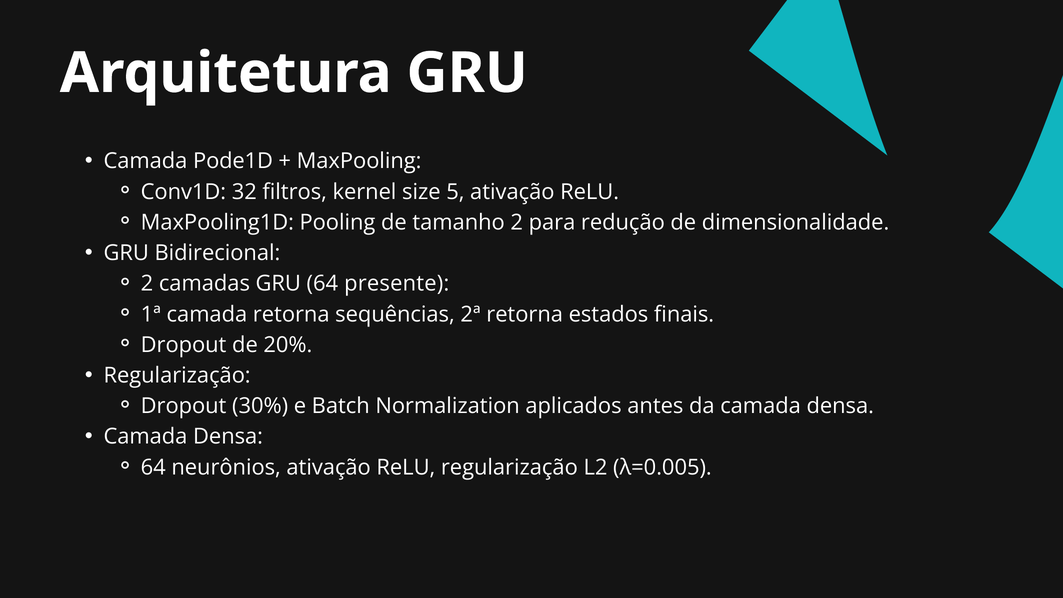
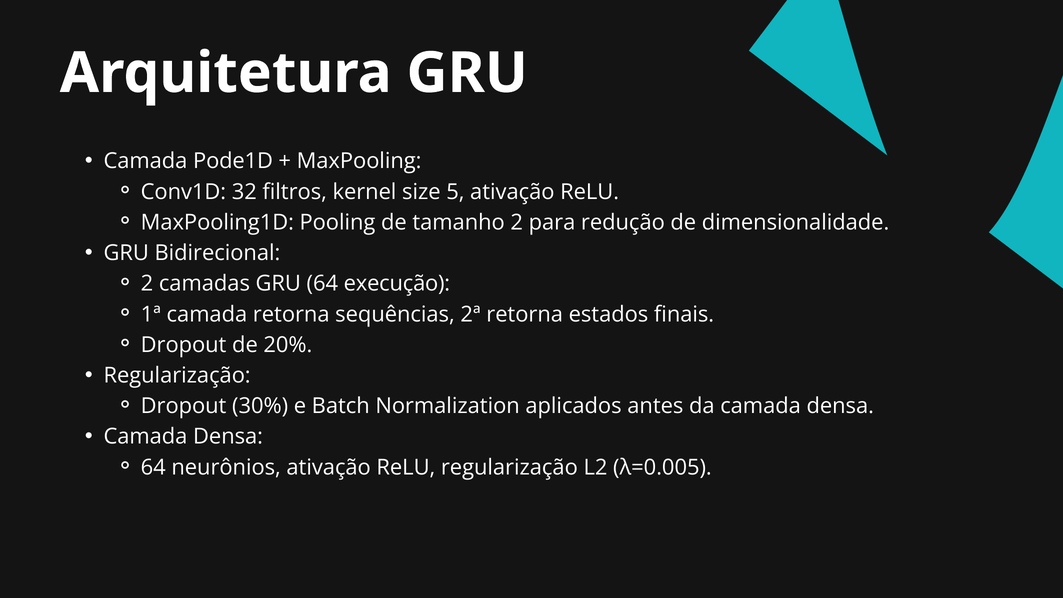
presente: presente -> execução (397, 284)
